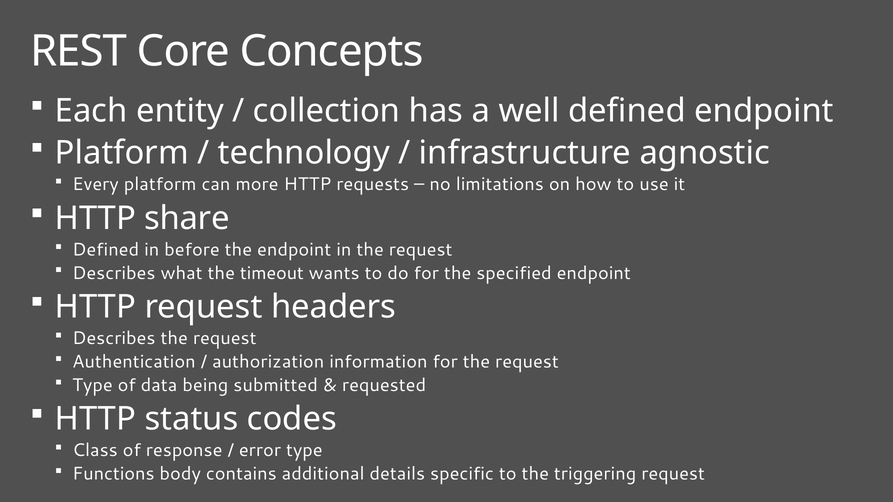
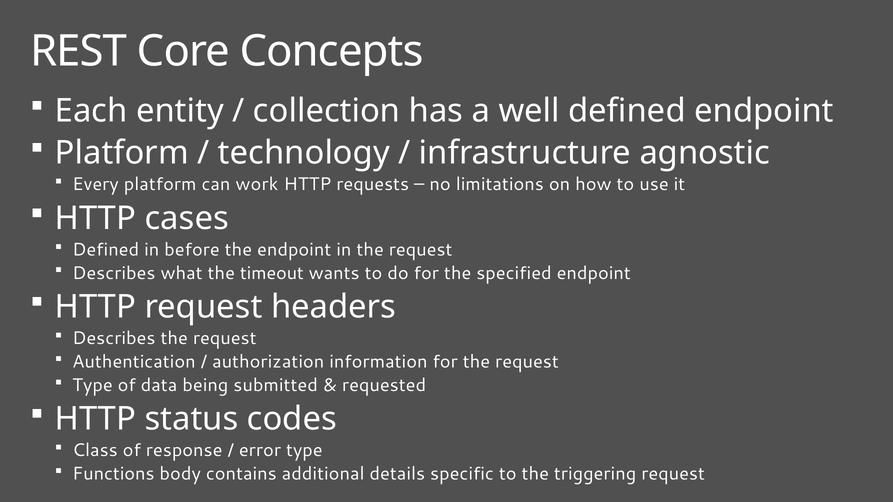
more: more -> work (257, 185)
share: share -> cases (187, 219)
